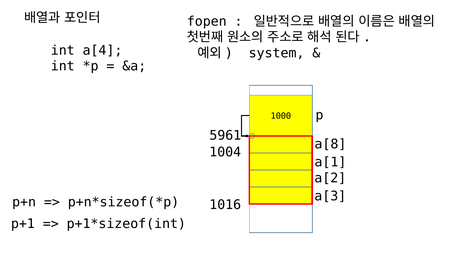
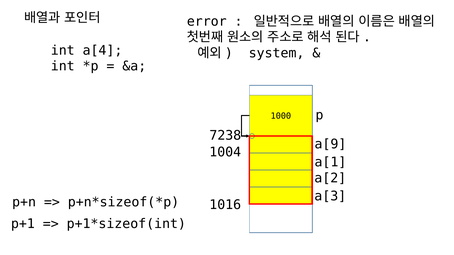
fopen: fopen -> error (207, 21)
5961: 5961 -> 7238 (225, 136)
a[8: a[8 -> a[9 (330, 144)
